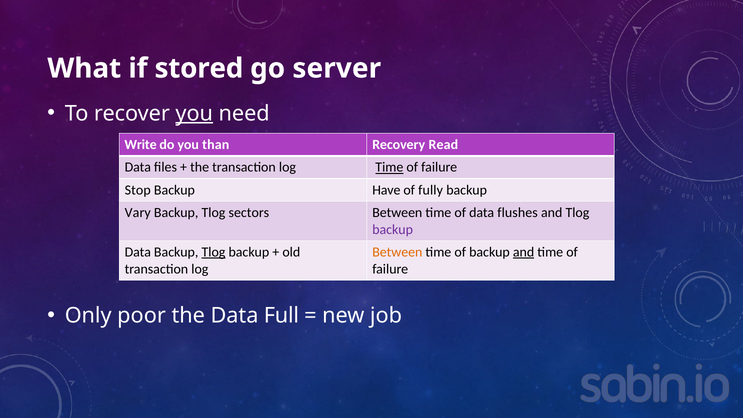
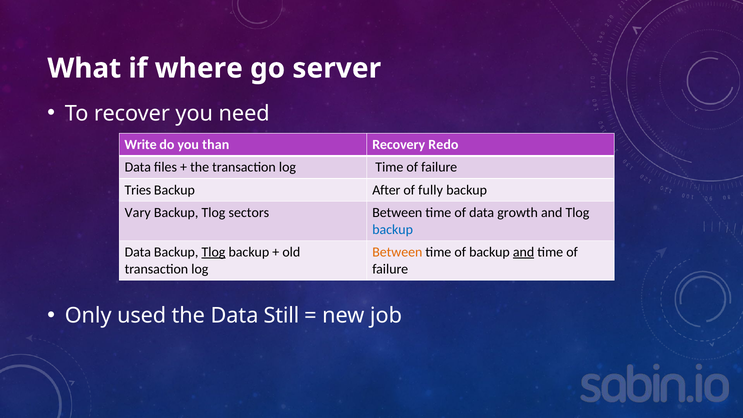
stored: stored -> where (199, 68)
you underline: present -> none (194, 113)
Read: Read -> Redo (443, 145)
Time underline: present -> none (389, 167)
Stop: Stop -> Tries (138, 190)
Have: Have -> After (386, 190)
flushes: flushes -> growth (518, 213)
backup colour: purple -> blue (393, 230)
poor: poor -> used (142, 316)
Full: Full -> Still (281, 316)
